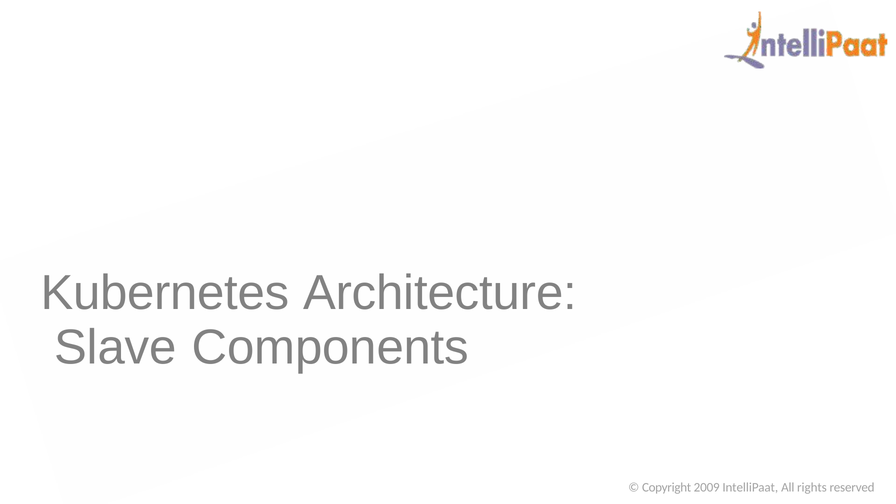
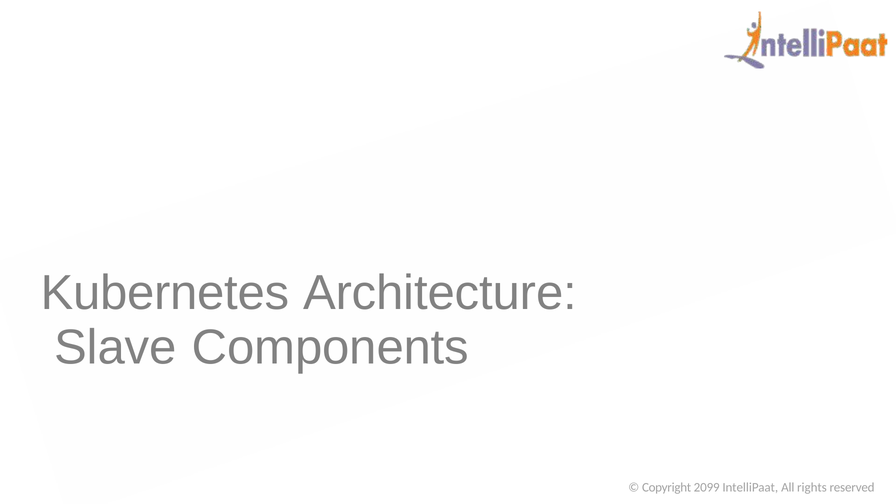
2009: 2009 -> 2099 (707, 488)
